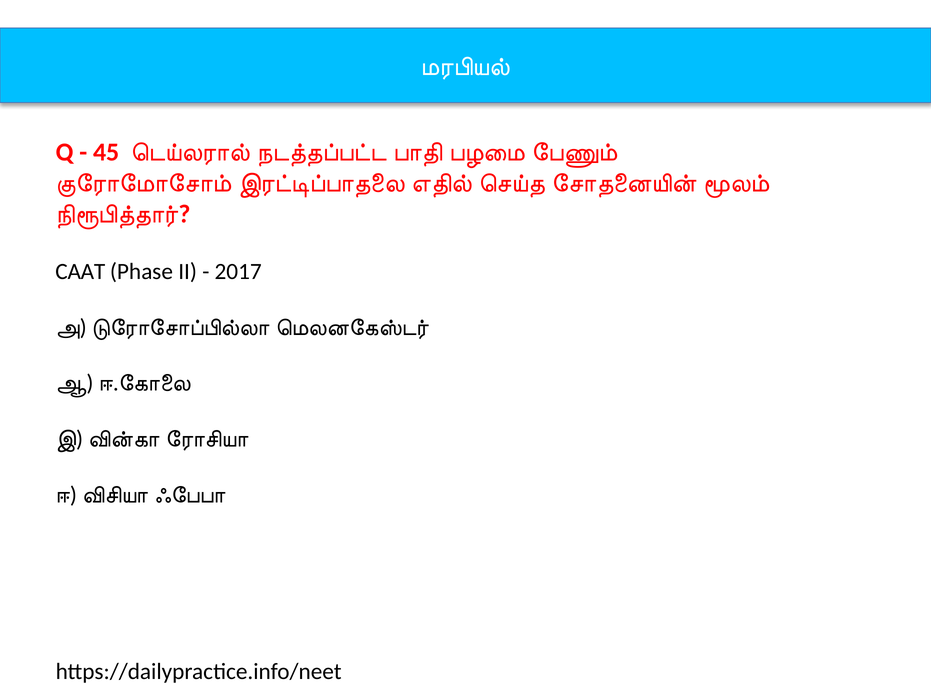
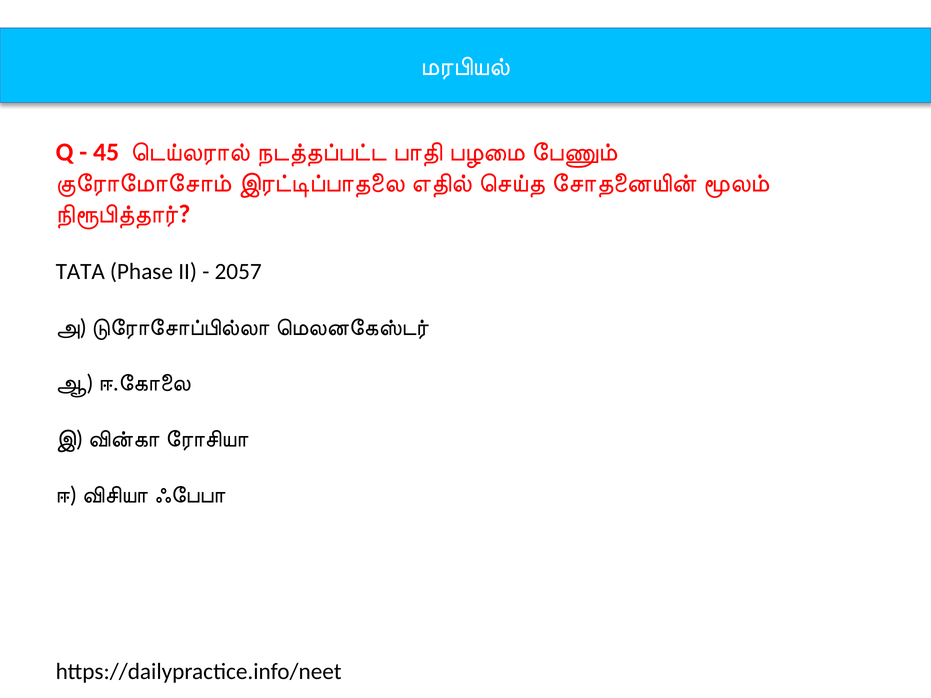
CAAT: CAAT -> TATA (80, 272)
2017: 2017 -> 2057 (238, 272)
